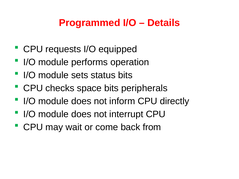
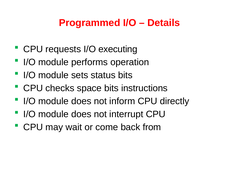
equipped: equipped -> executing (118, 49)
peripherals: peripherals -> instructions (144, 88)
